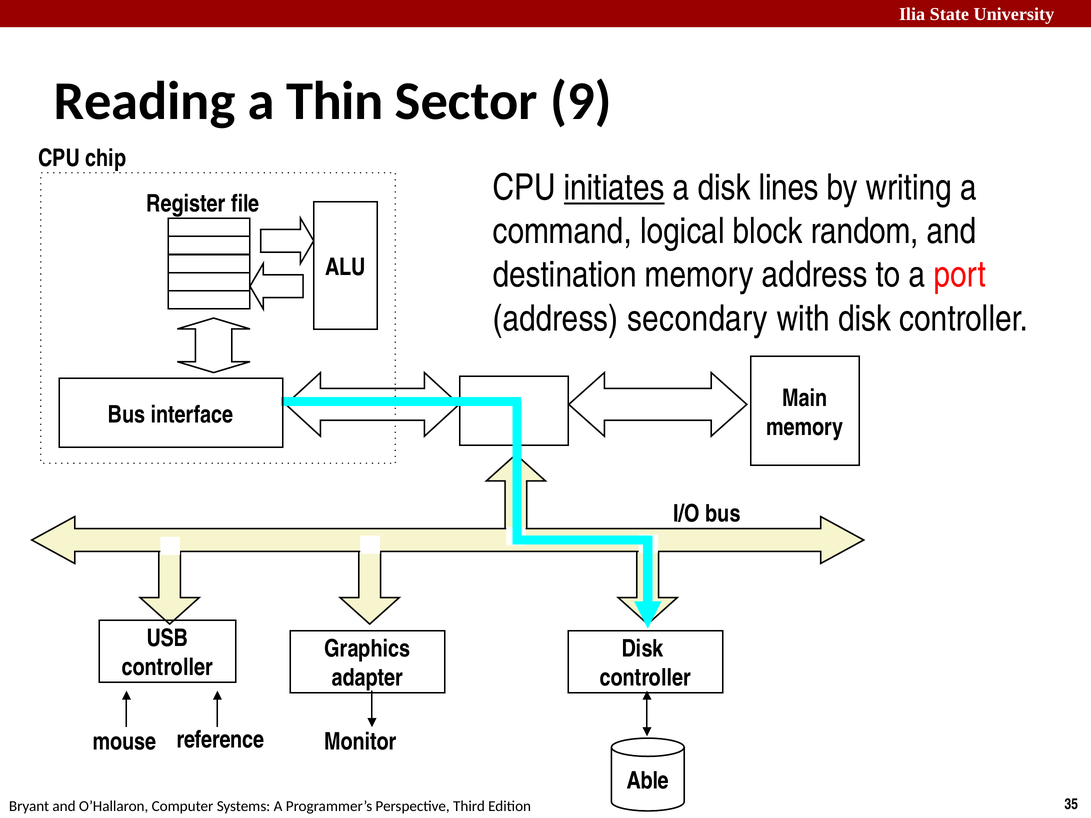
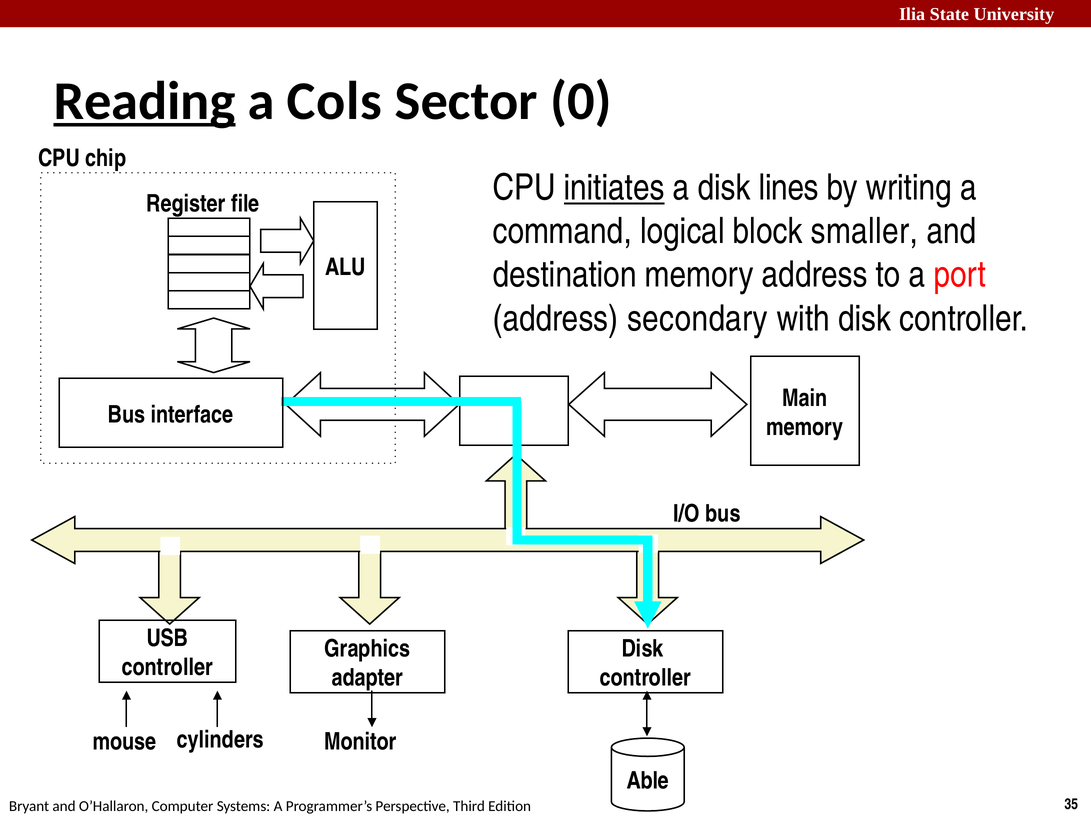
Reading underline: none -> present (144, 101)
Thin: Thin -> Cols (334, 101)
9: 9 -> 0 (581, 101)
random: random -> smaller (864, 231)
reference: reference -> cylinders (220, 740)
